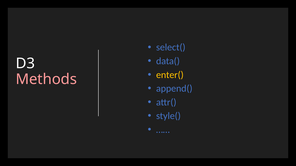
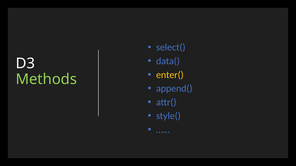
Methods colour: pink -> light green (46, 80)
